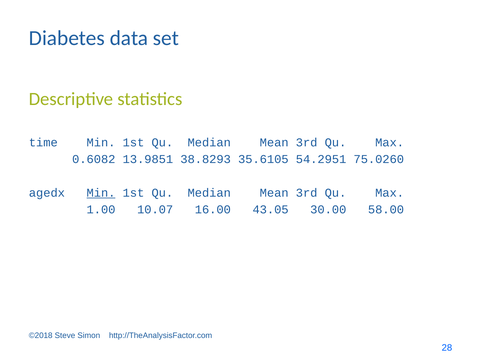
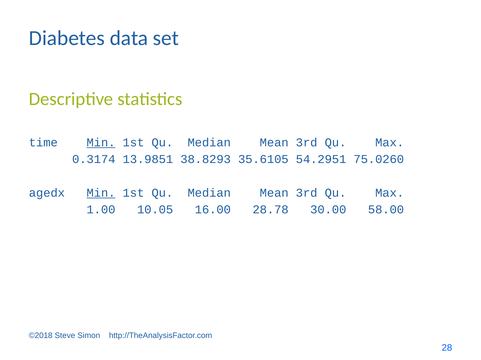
Min underline: none -> present (101, 143)
0.6082: 0.6082 -> 0.3174 (94, 160)
10.07: 10.07 -> 10.05 (155, 210)
43.05: 43.05 -> 28.78 (271, 210)
